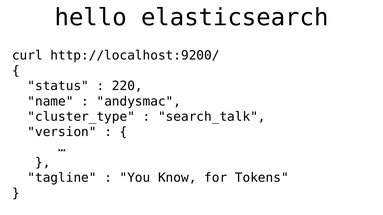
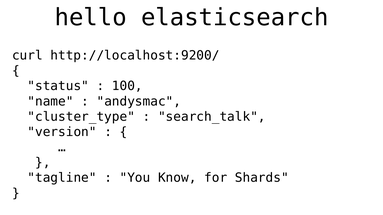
220: 220 -> 100 (127, 86)
Tokens: Tokens -> Shards (262, 178)
